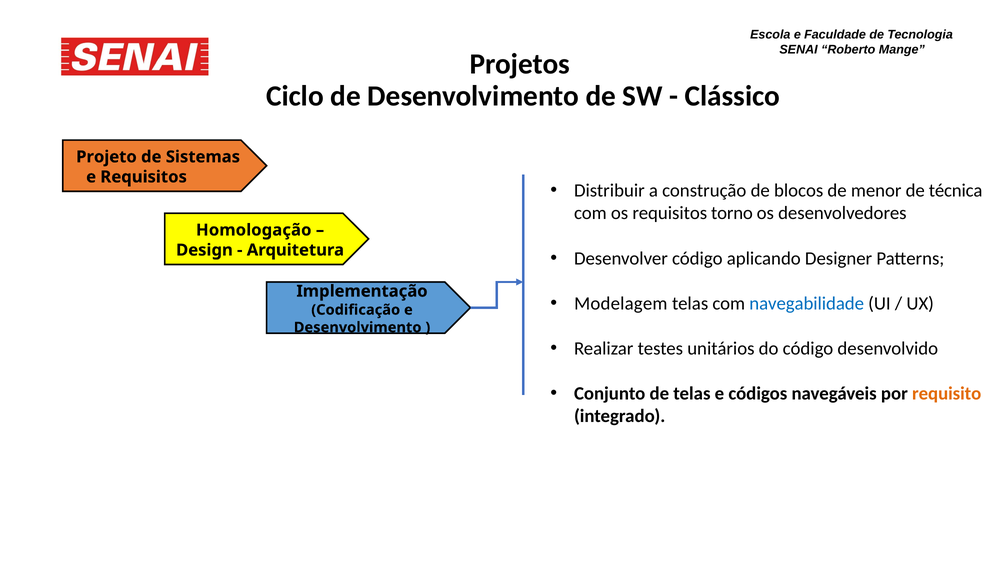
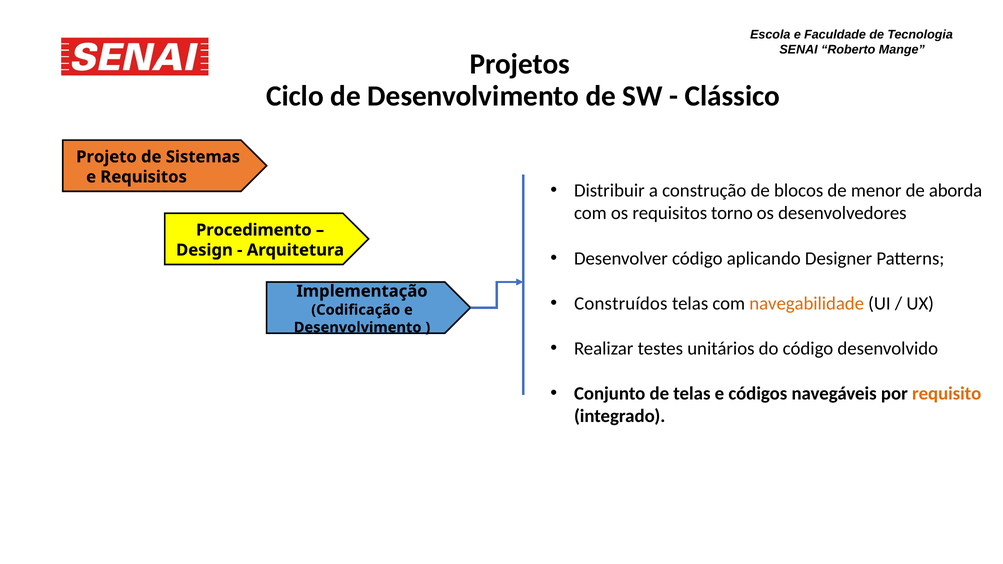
técnica: técnica -> aborda (956, 191)
Homologação: Homologação -> Procedimento (254, 230)
Modelagem: Modelagem -> Construídos (621, 304)
navegabilidade colour: blue -> orange (807, 304)
